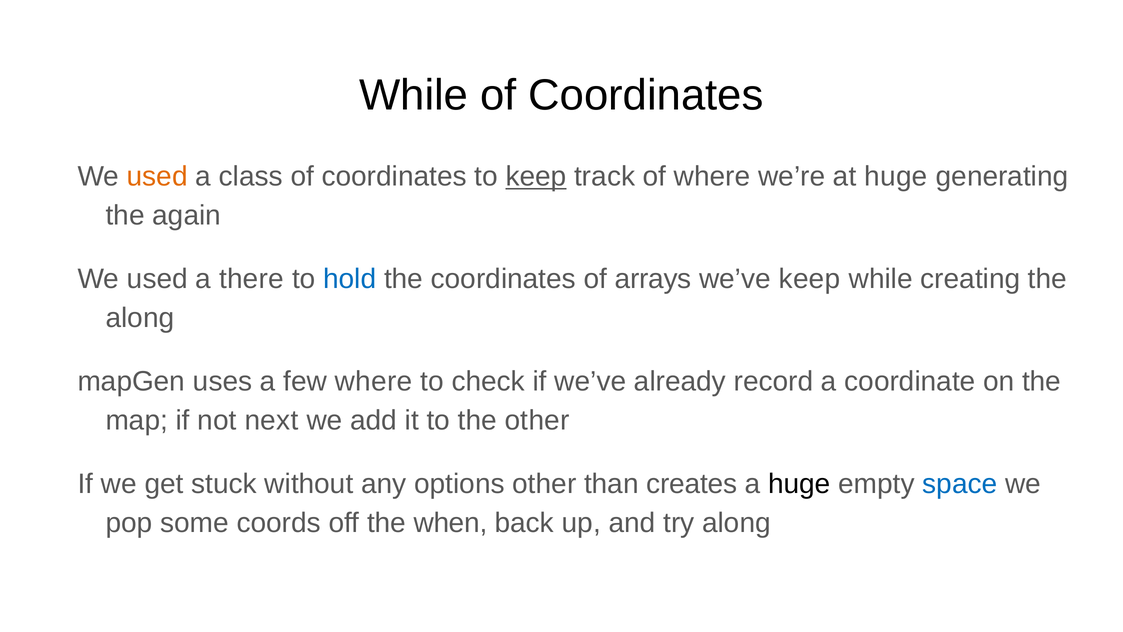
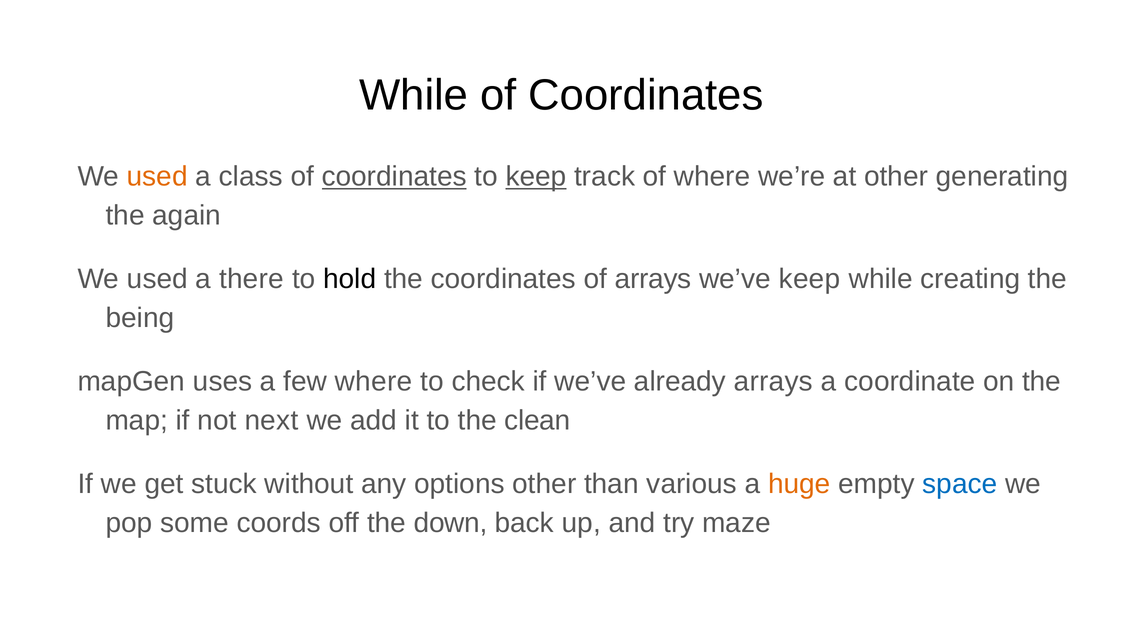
coordinates underline: none -> present (394, 177)
at huge: huge -> other (896, 177)
hold colour: blue -> black (350, 279)
along: along -> being (140, 318)
already record: record -> arrays (773, 381)
the other: other -> clean (537, 420)
creates: creates -> various (692, 484)
huge colour: black -> orange (799, 484)
when: when -> down (451, 523)
try along: along -> maze (736, 523)
